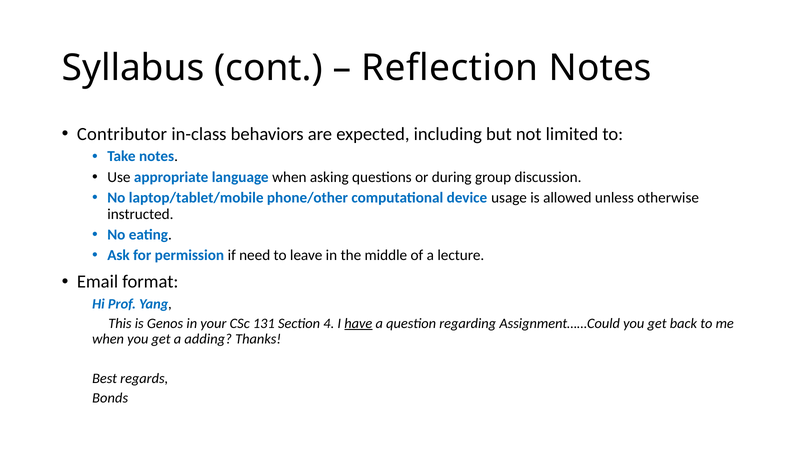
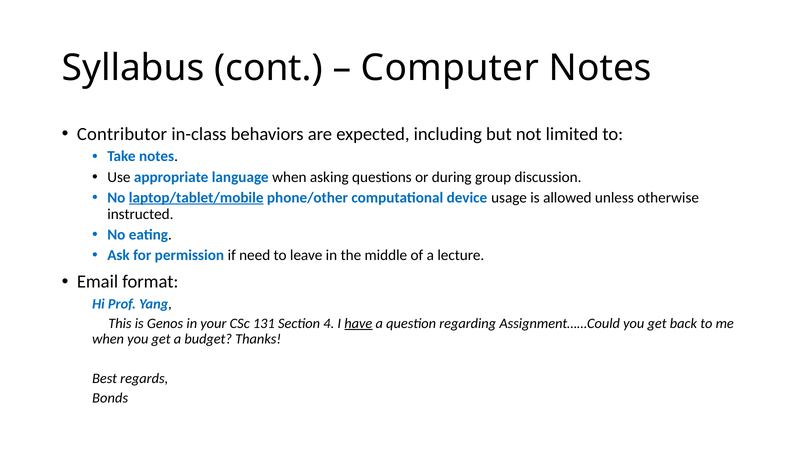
Reflection: Reflection -> Computer (450, 68)
laptop/tablet/mobile underline: none -> present (196, 198)
adding: adding -> budget (208, 339)
